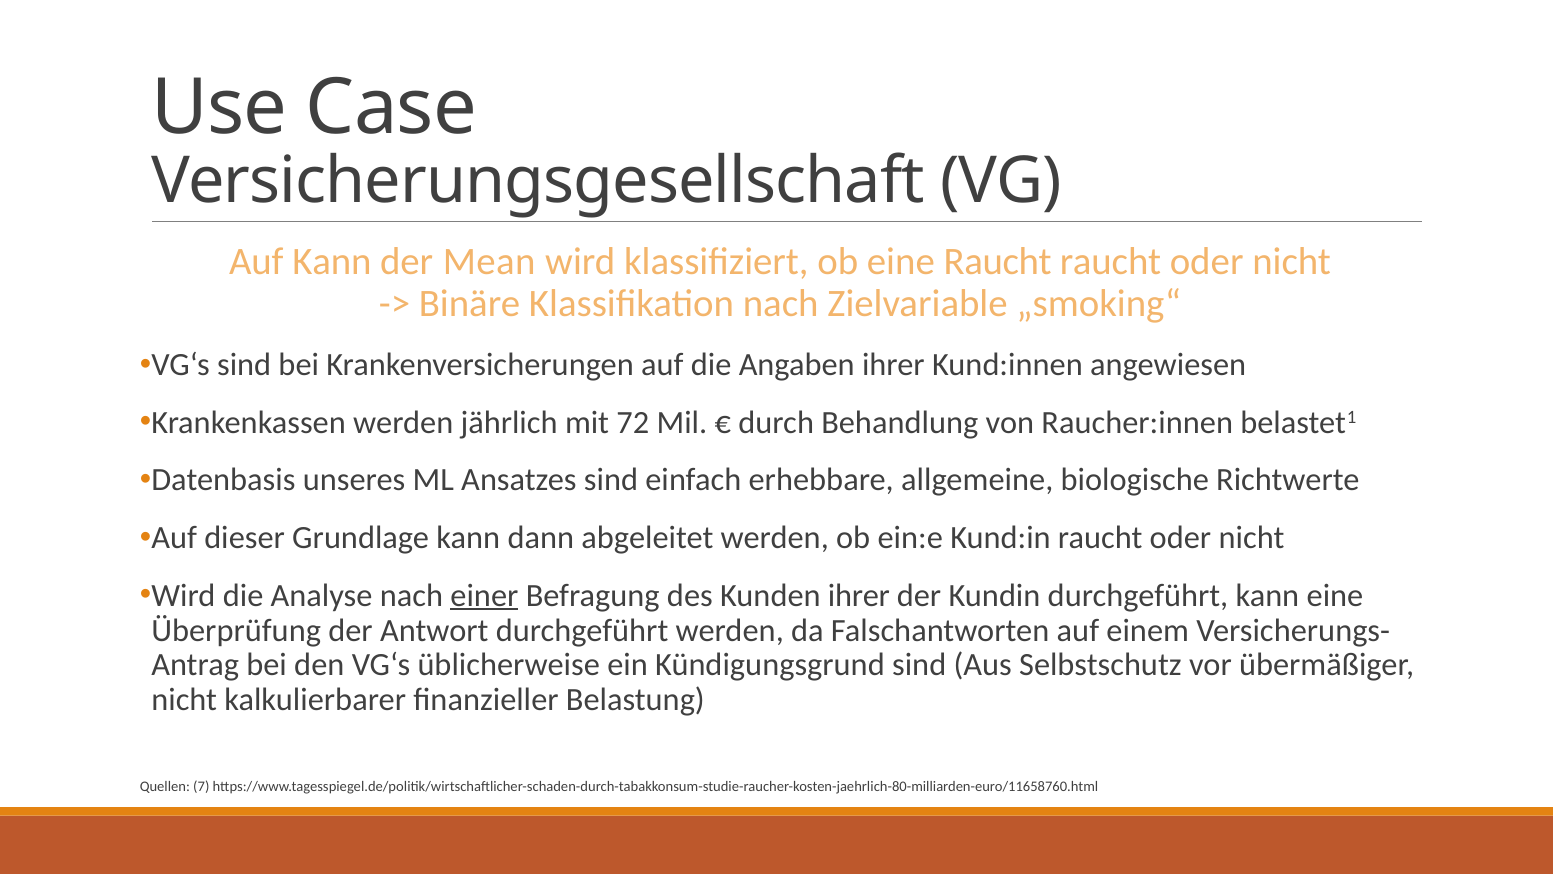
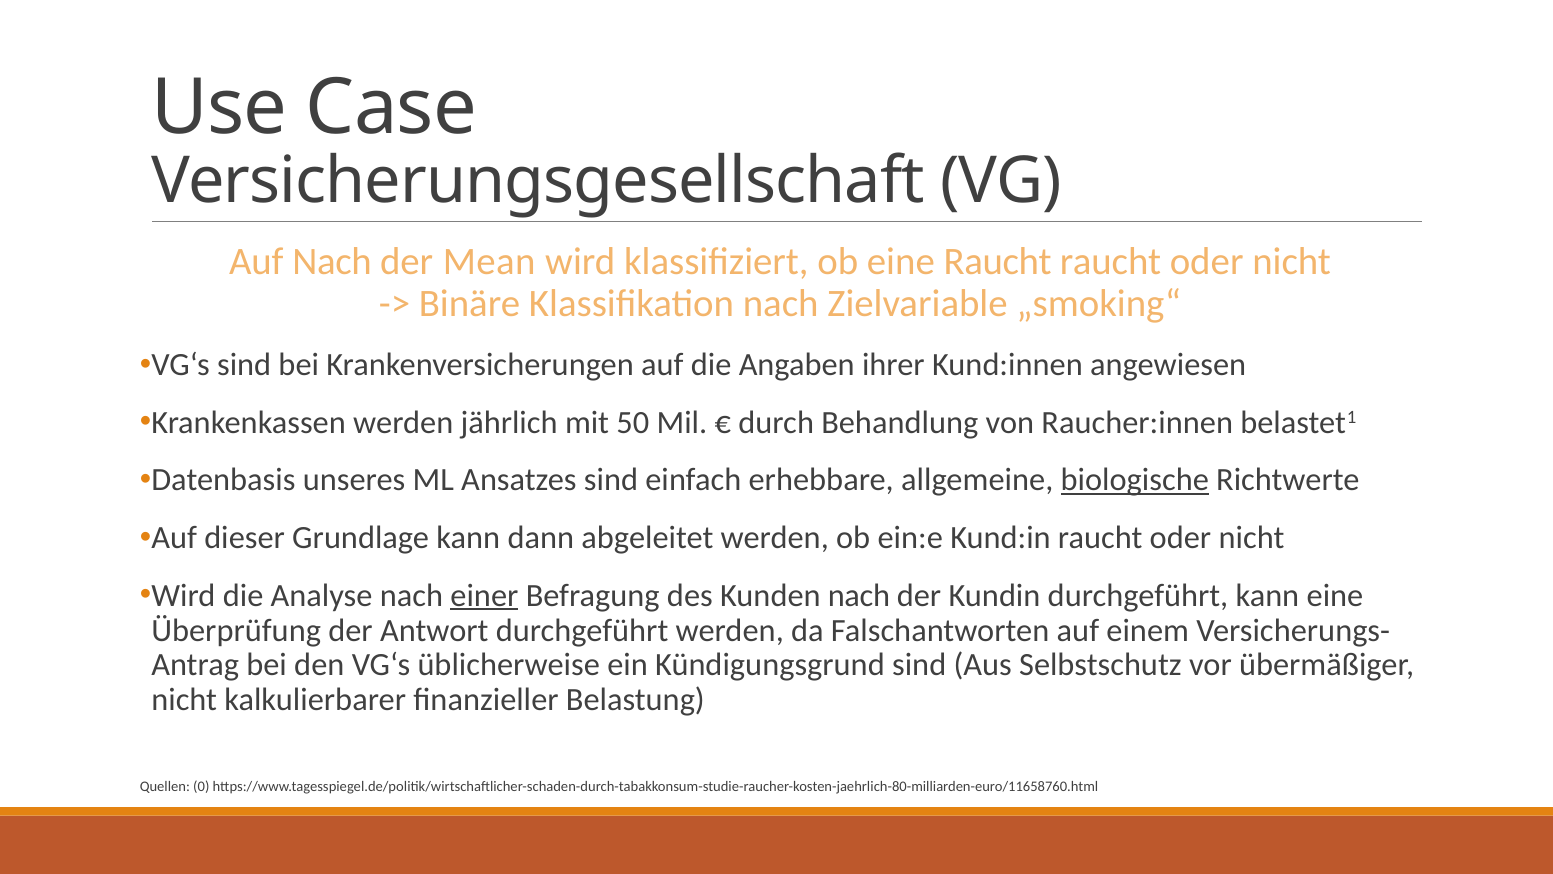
Auf Kann: Kann -> Nach (332, 262)
72: 72 -> 50 (633, 422)
biologische underline: none -> present (1135, 480)
Kunden ihrer: ihrer -> nach (859, 595)
7: 7 -> 0 (201, 786)
